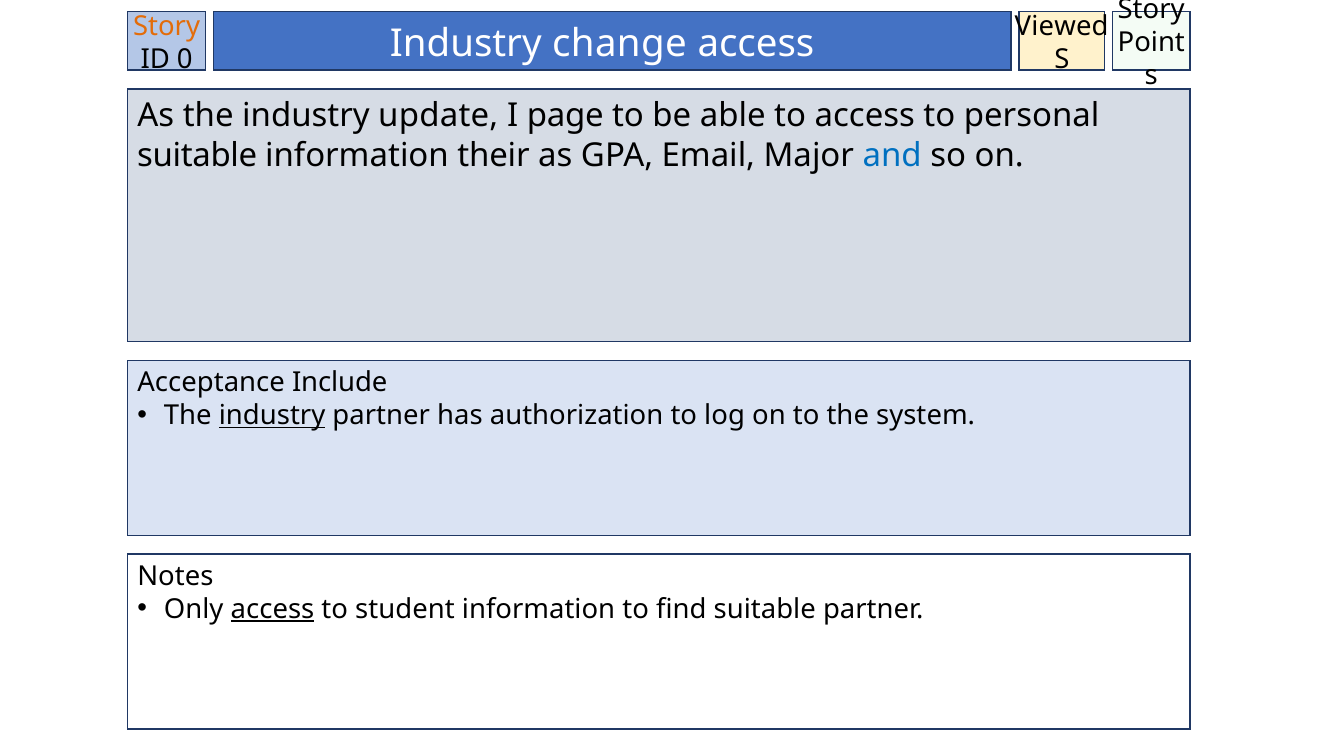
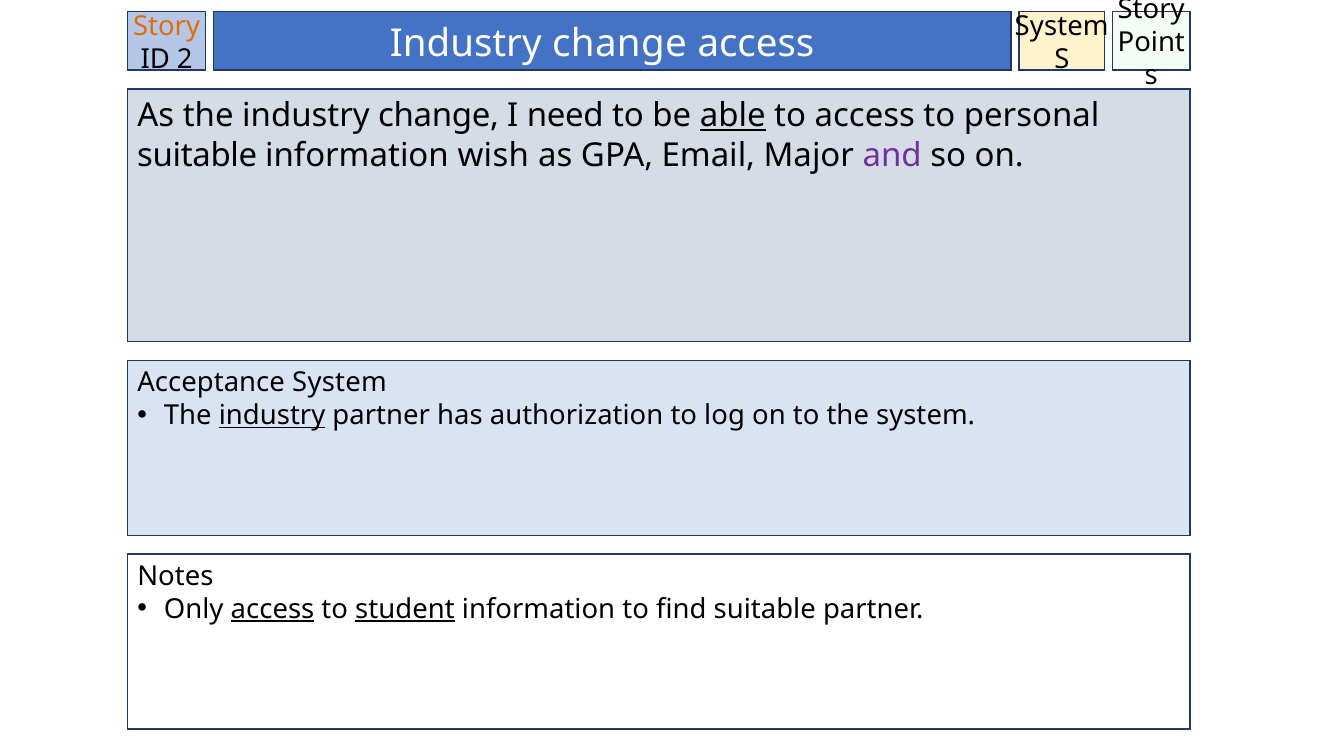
Viewed: Viewed -> System (1062, 26)
0: 0 -> 2 (185, 59)
the industry update: update -> change (439, 116)
page: page -> need (565, 116)
able underline: none -> present (733, 116)
their: their -> wish (493, 155)
and colour: blue -> purple (892, 155)
Acceptance Include: Include -> System (340, 383)
student underline: none -> present (405, 610)
